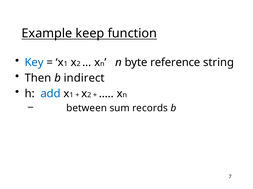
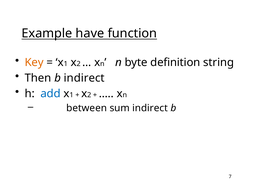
keep: keep -> have (90, 34)
Key colour: blue -> orange (34, 63)
reference: reference -> definition (175, 63)
sum records: records -> indirect (150, 109)
